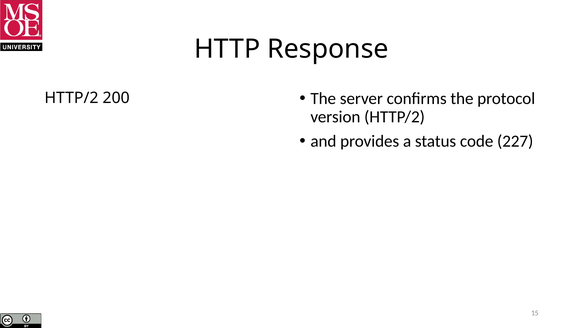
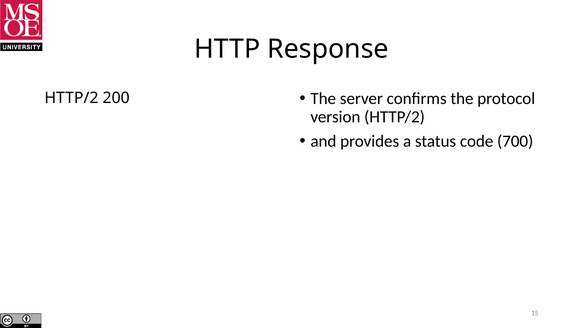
227: 227 -> 700 (515, 141)
